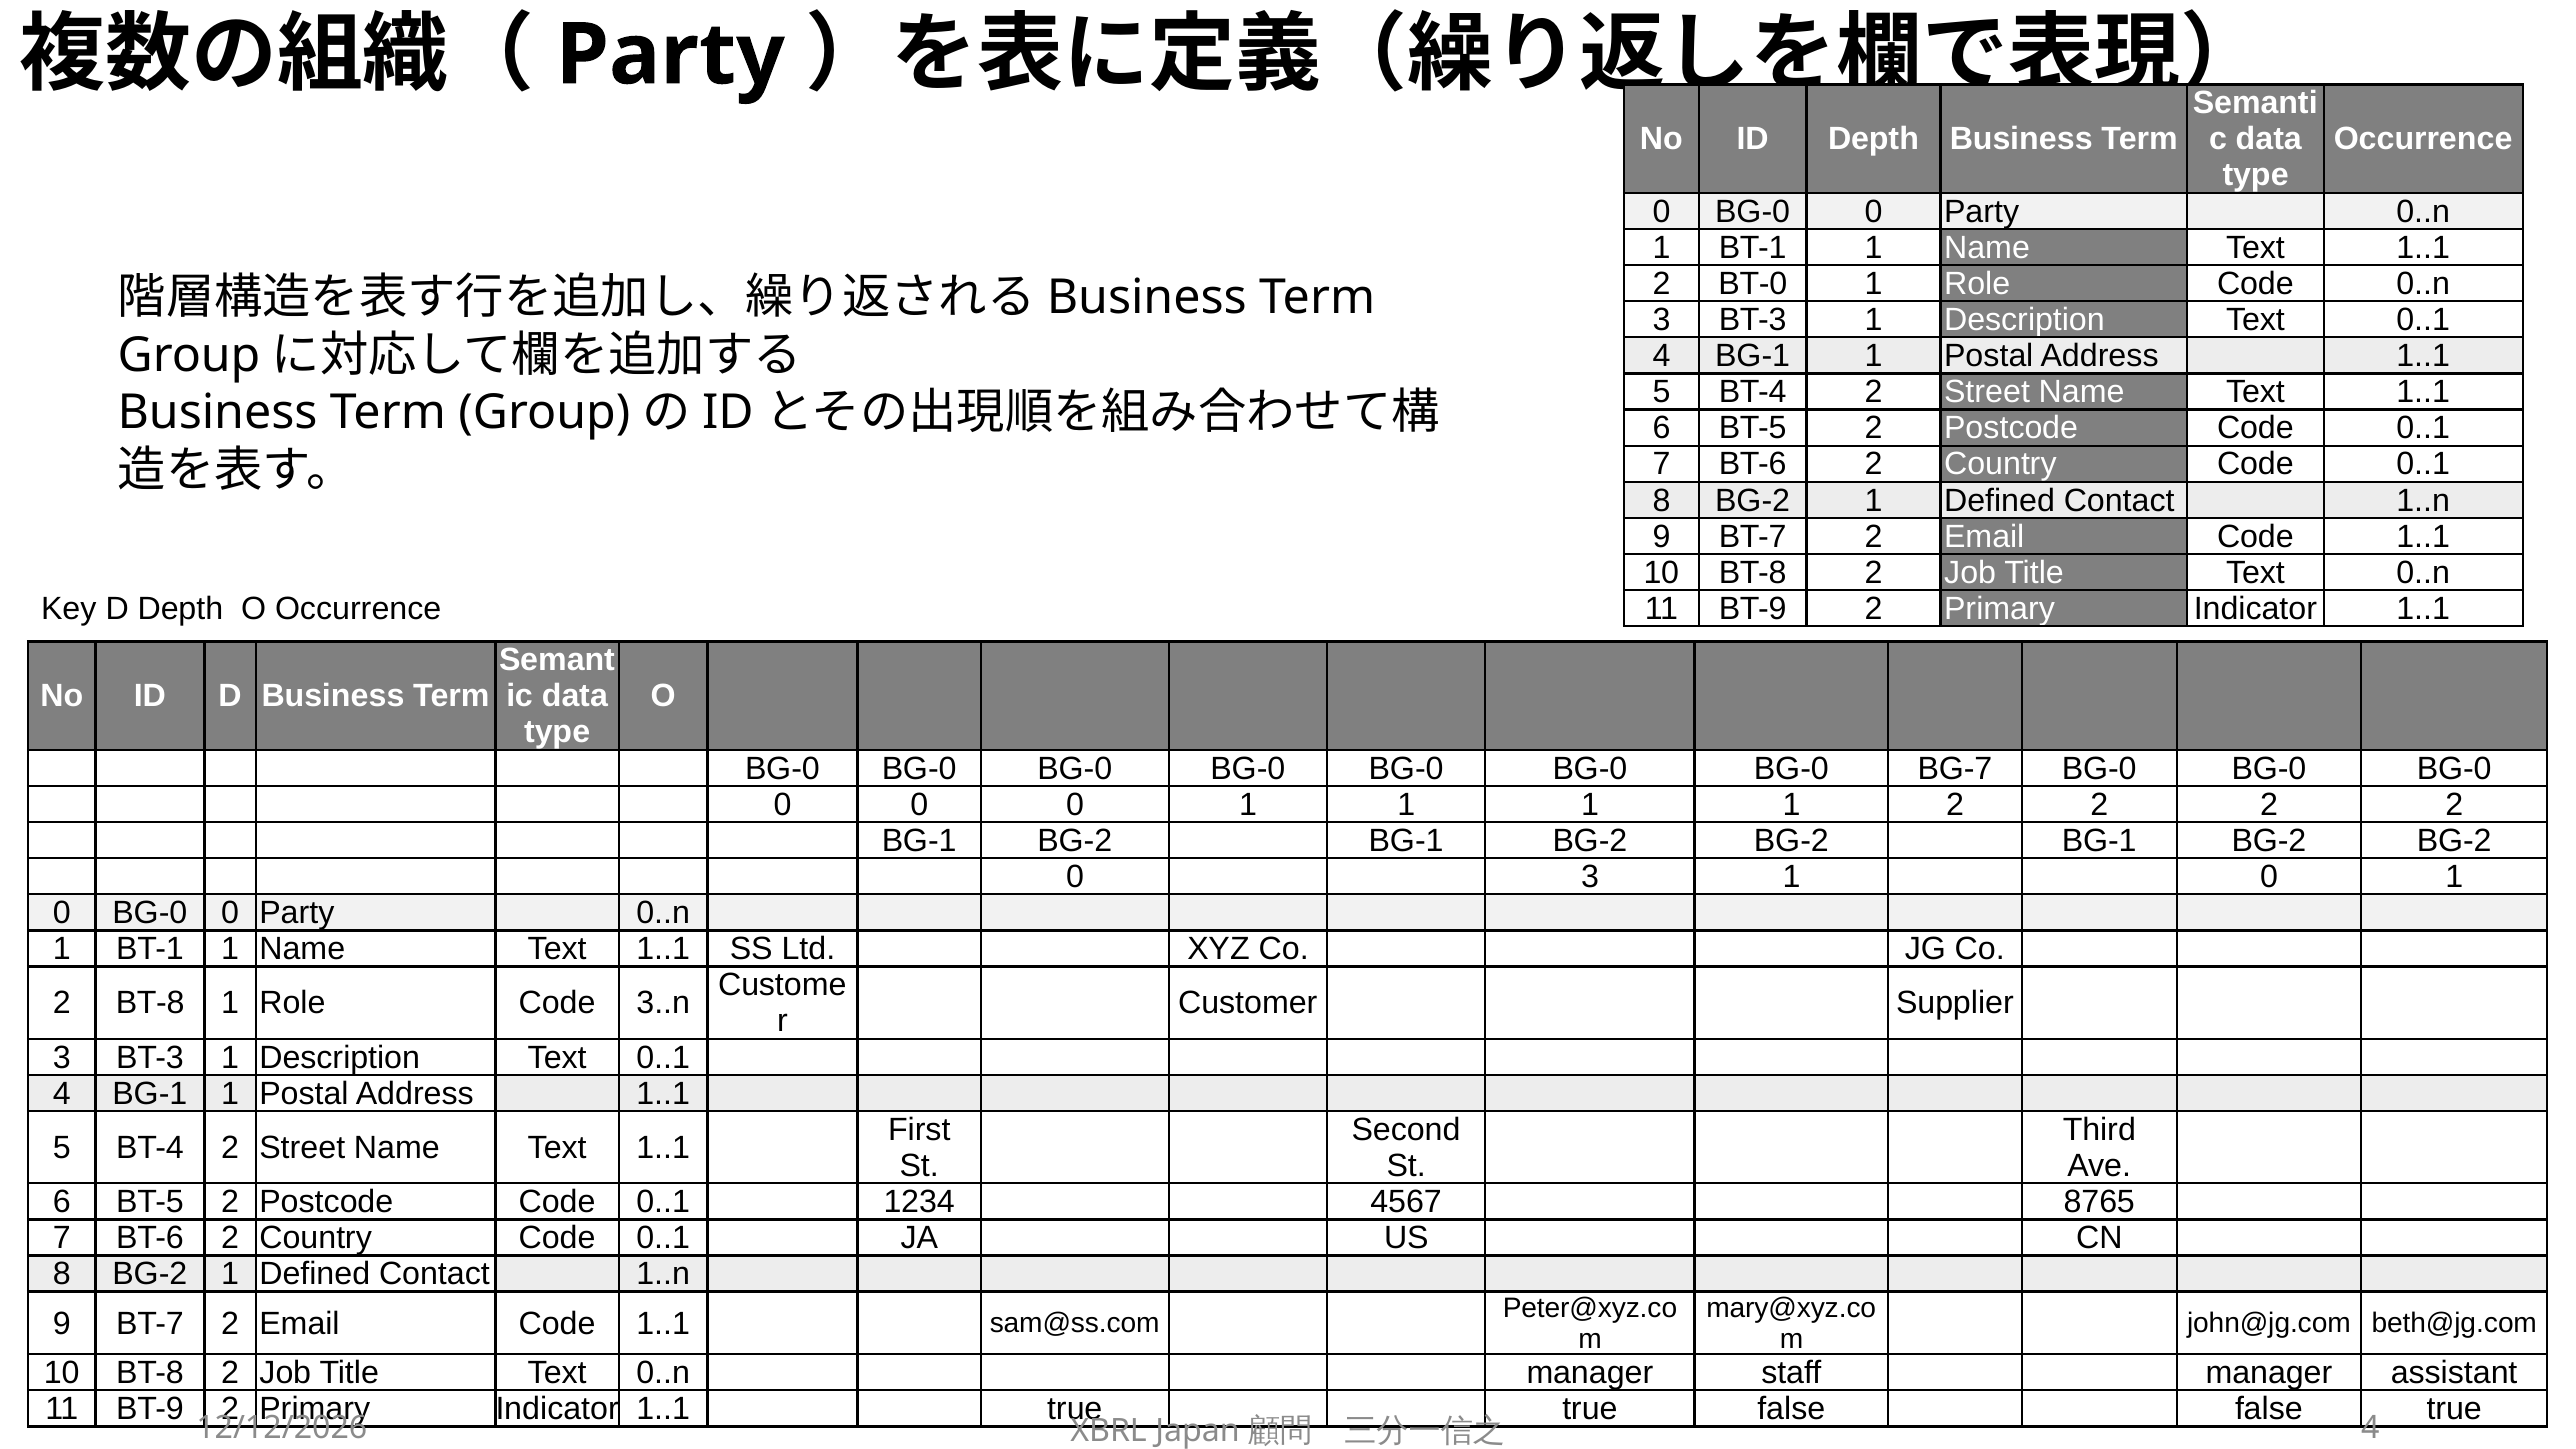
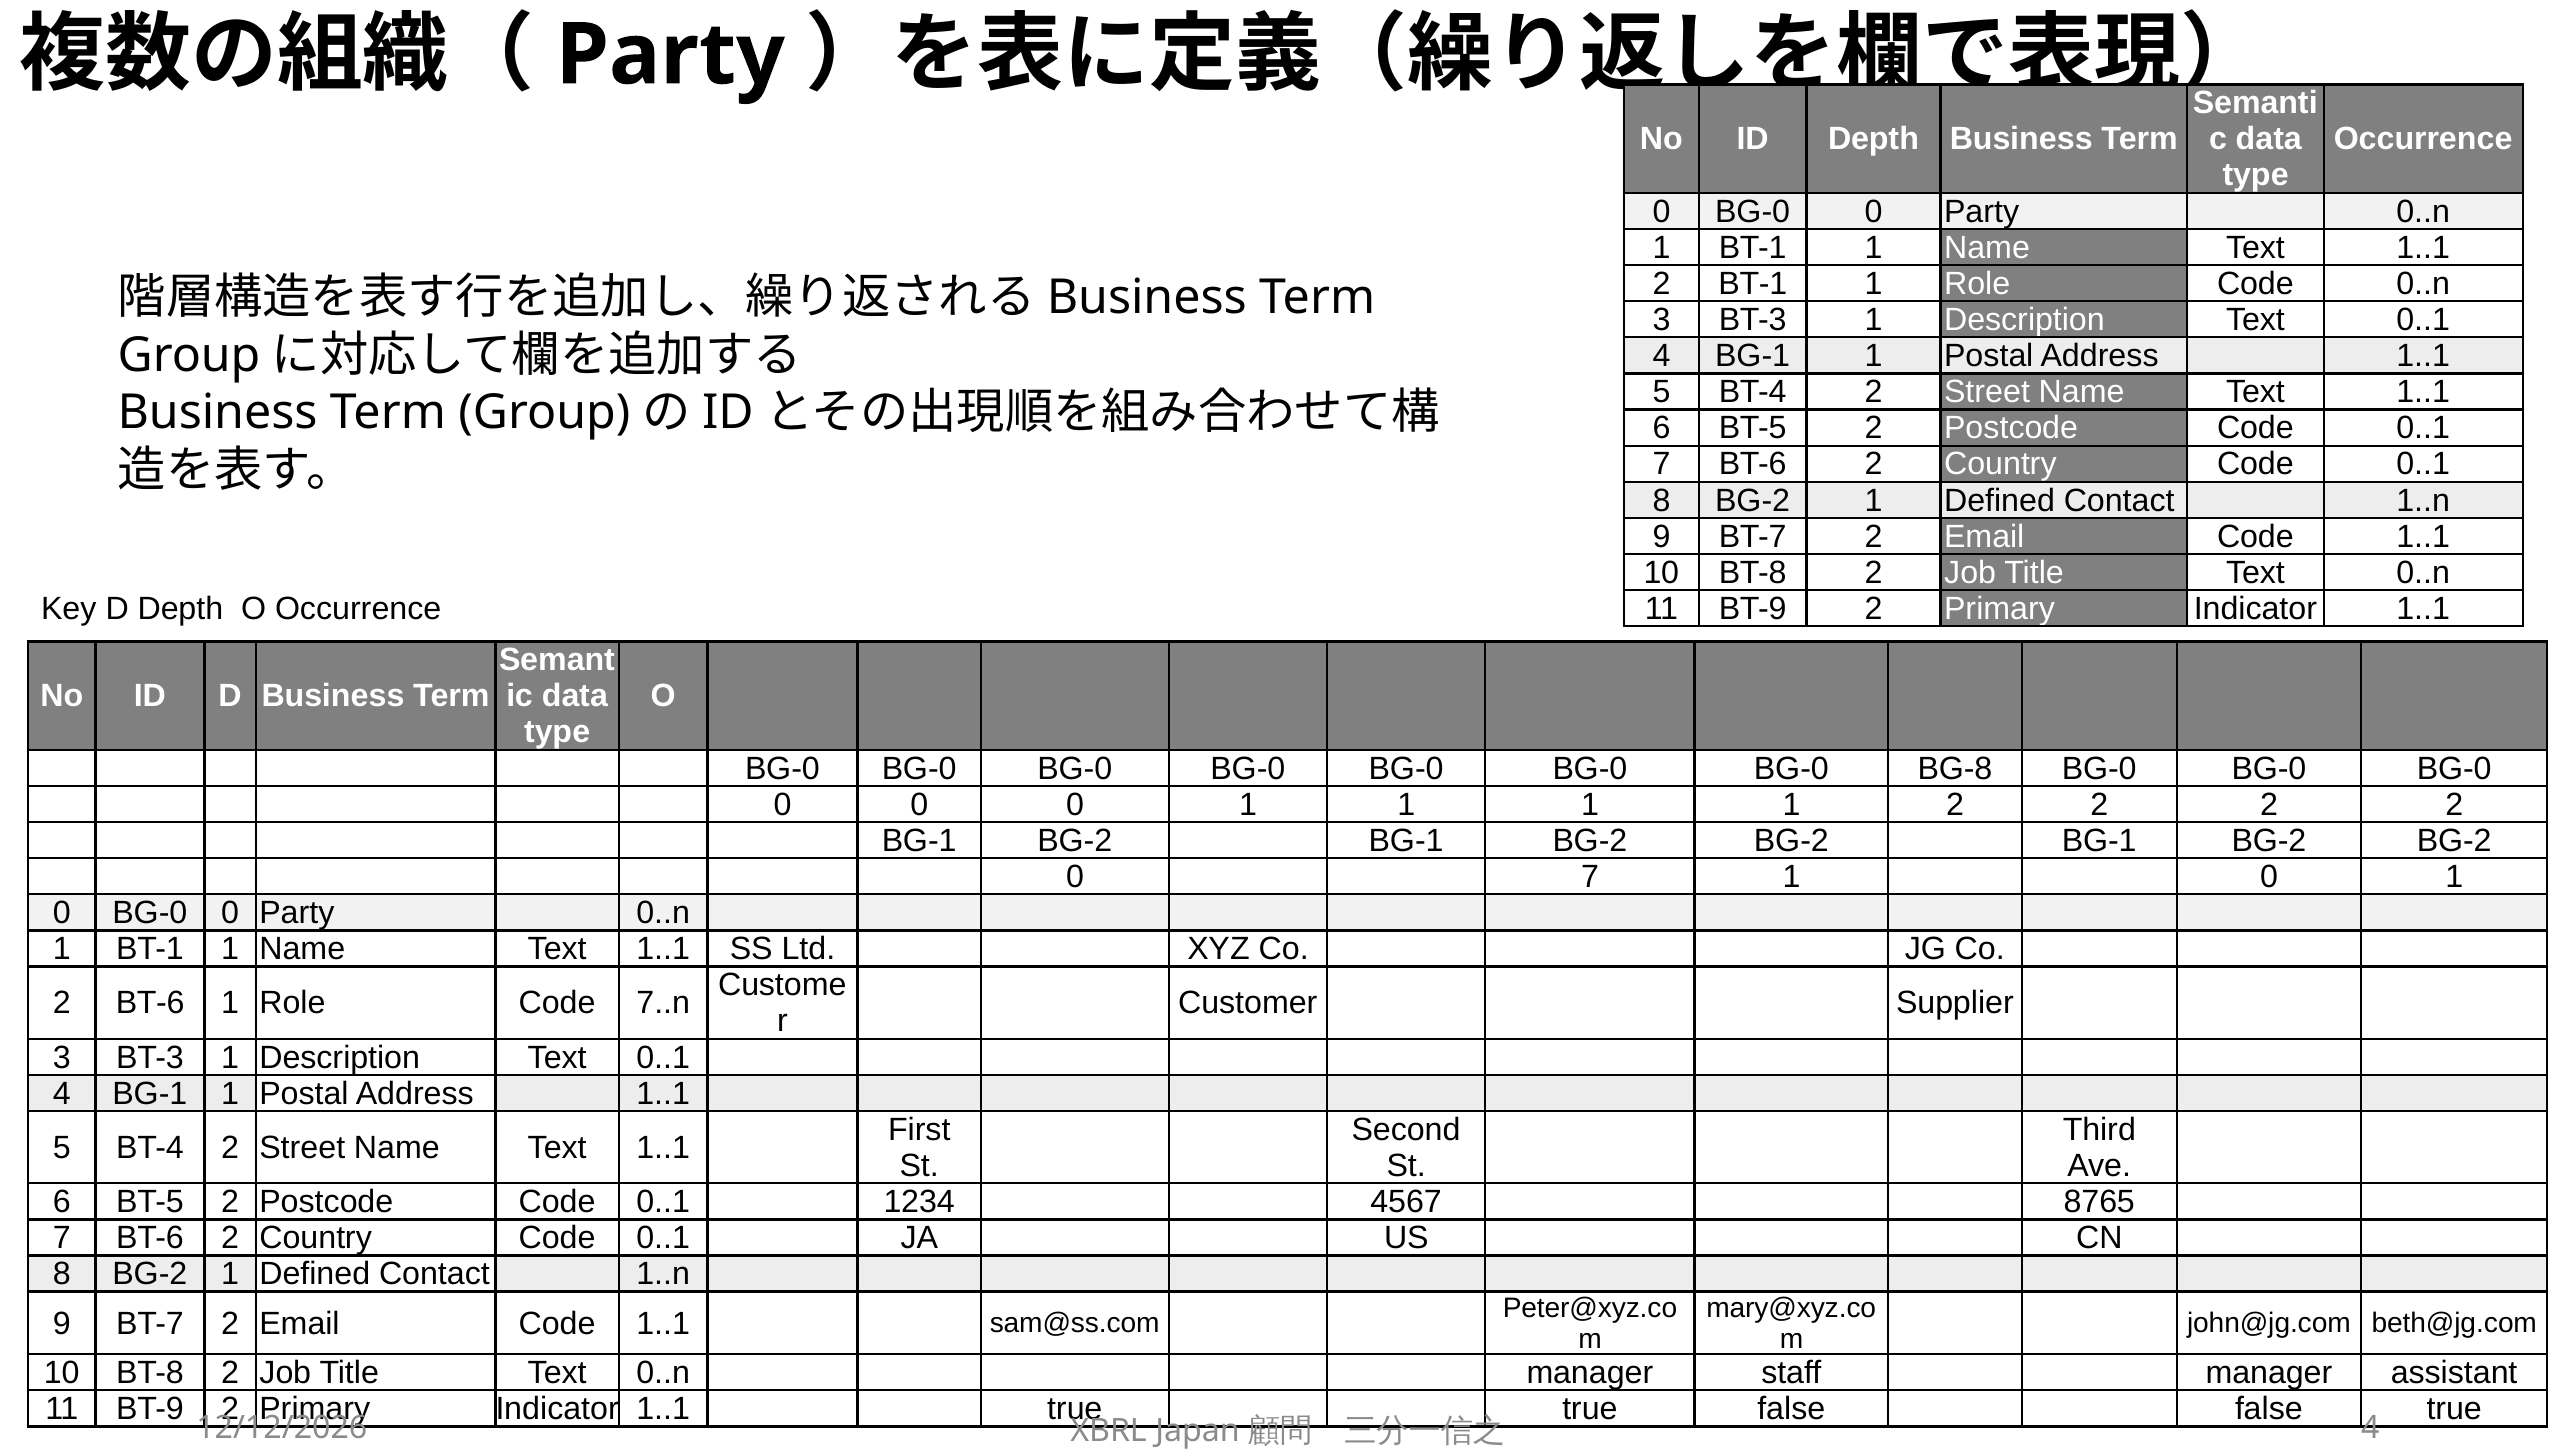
2 BT-0: BT-0 -> BT-1 (1753, 284)
BG-7: BG-7 -> BG-8 (1955, 768)
0 3: 3 -> 7 (1590, 877)
2 BT-8: BT-8 -> BT-6 (150, 1003)
3..n: 3..n -> 7..n (663, 1003)
